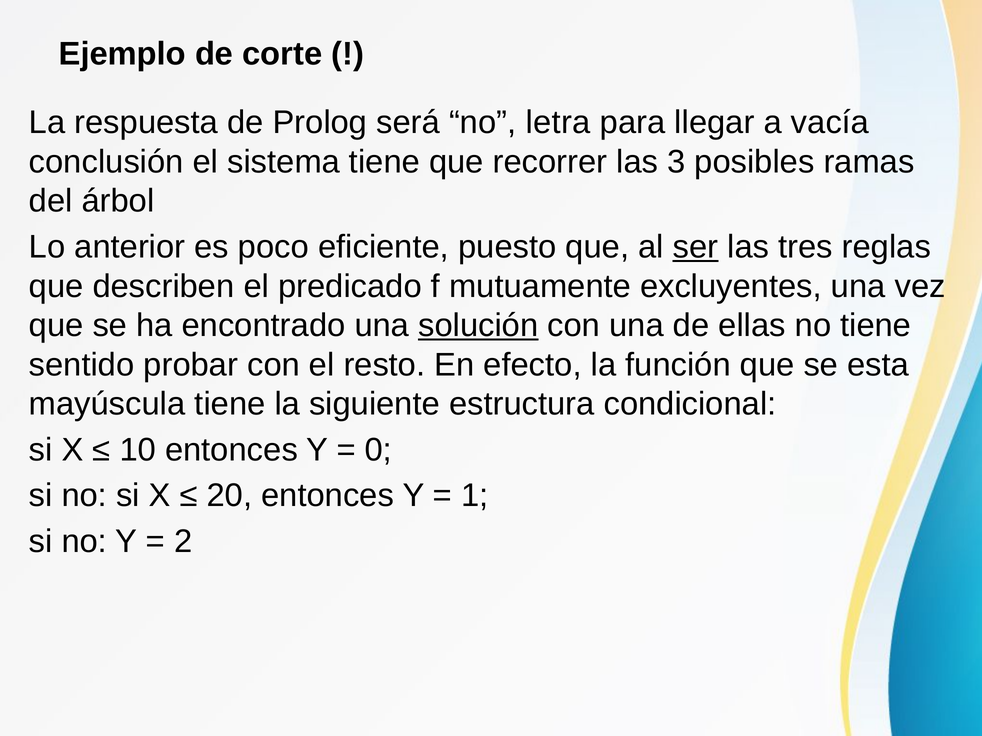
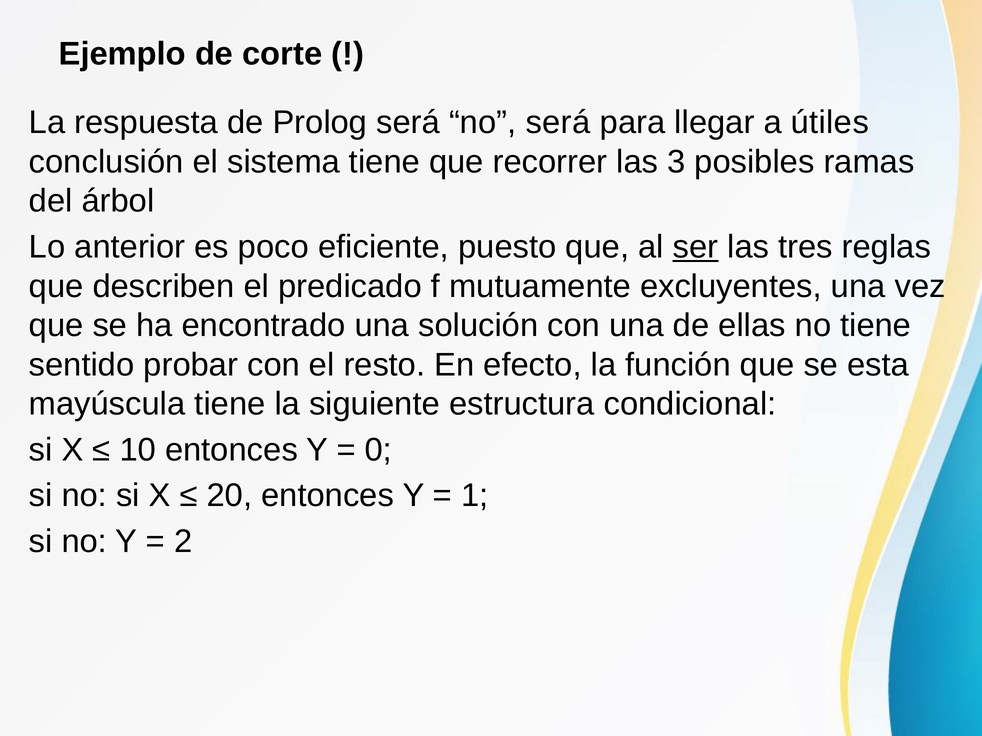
no letra: letra -> será (558, 123)
vacía: vacía -> útiles (830, 123)
solución underline: present -> none (478, 326)
